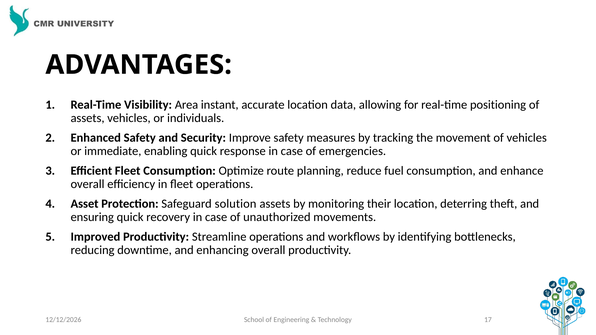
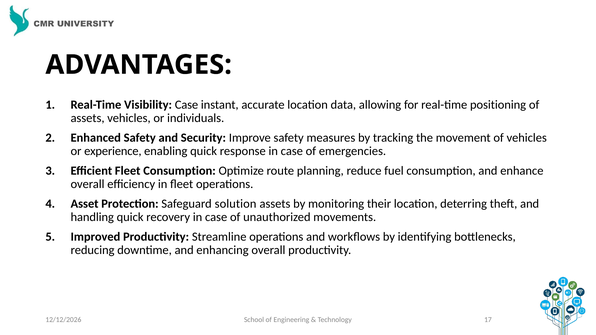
Visibility Area: Area -> Case (187, 105)
immediate: immediate -> experience (113, 151)
ensuring: ensuring -> handling (92, 217)
